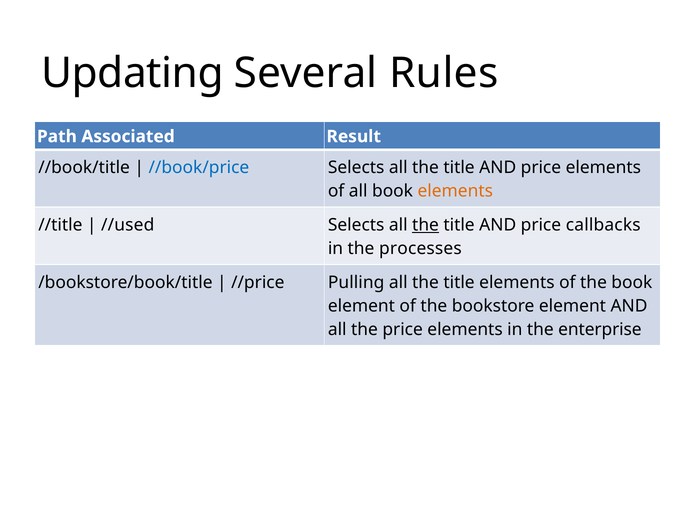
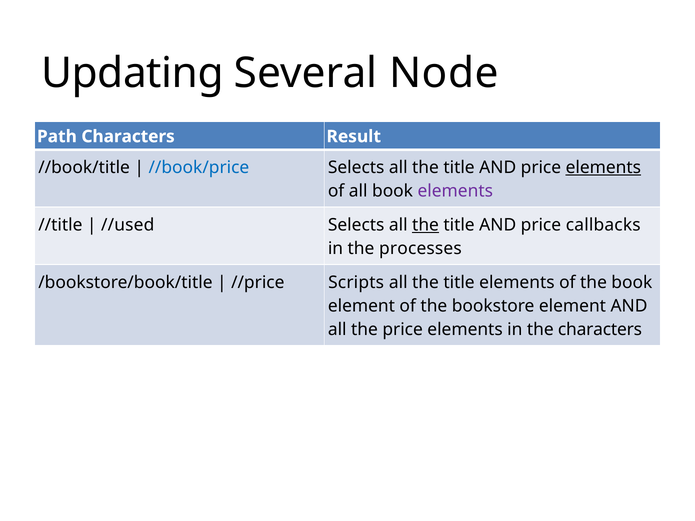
Rules: Rules -> Node (444, 73)
Path Associated: Associated -> Characters (128, 137)
elements underline: none -> present (603, 168)
elements colour: orange -> purple (455, 191)
Pulling: Pulling -> Scripts (356, 283)
the enterprise: enterprise -> characters (600, 330)
